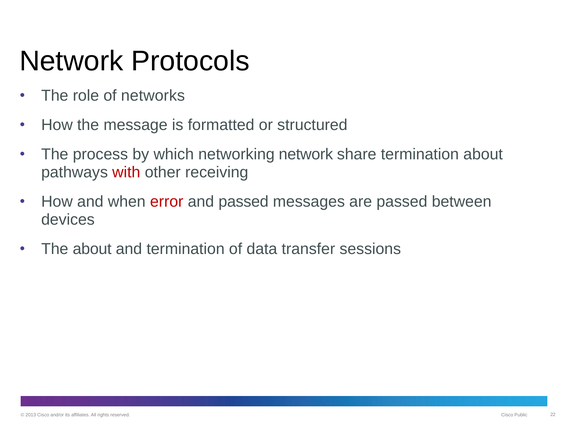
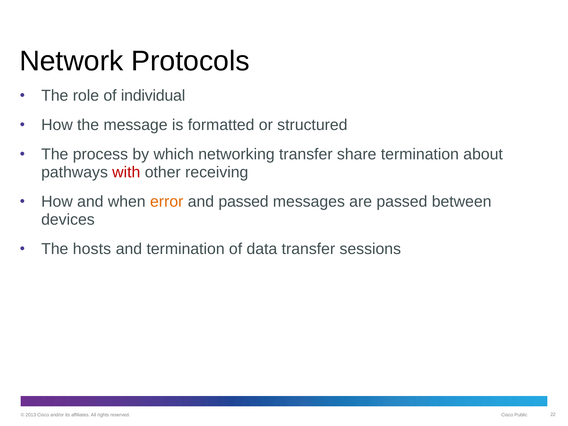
networks: networks -> individual (153, 96)
networking network: network -> transfer (306, 154)
error colour: red -> orange (167, 202)
The about: about -> hosts (92, 249)
